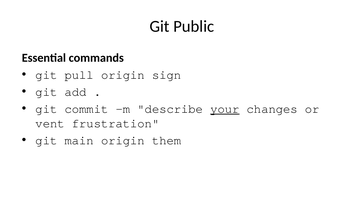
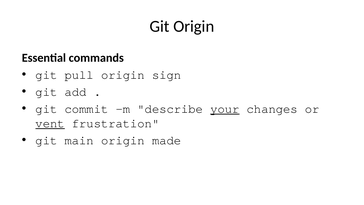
Git Public: Public -> Origin (194, 26)
vent underline: none -> present (50, 123)
them: them -> made (167, 140)
